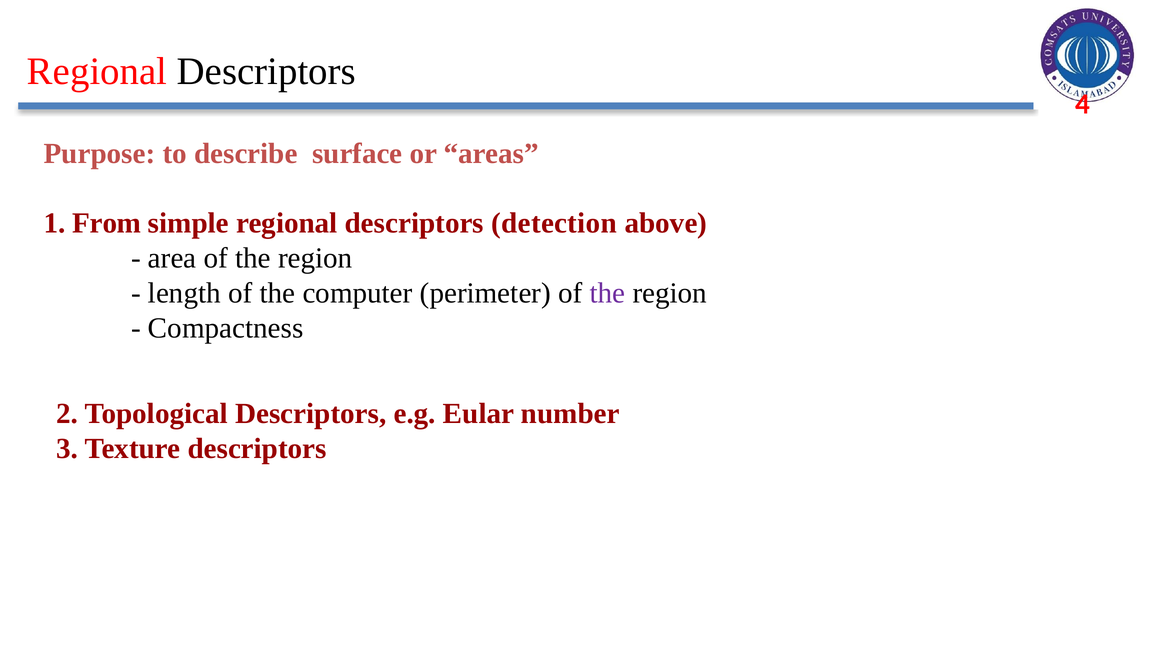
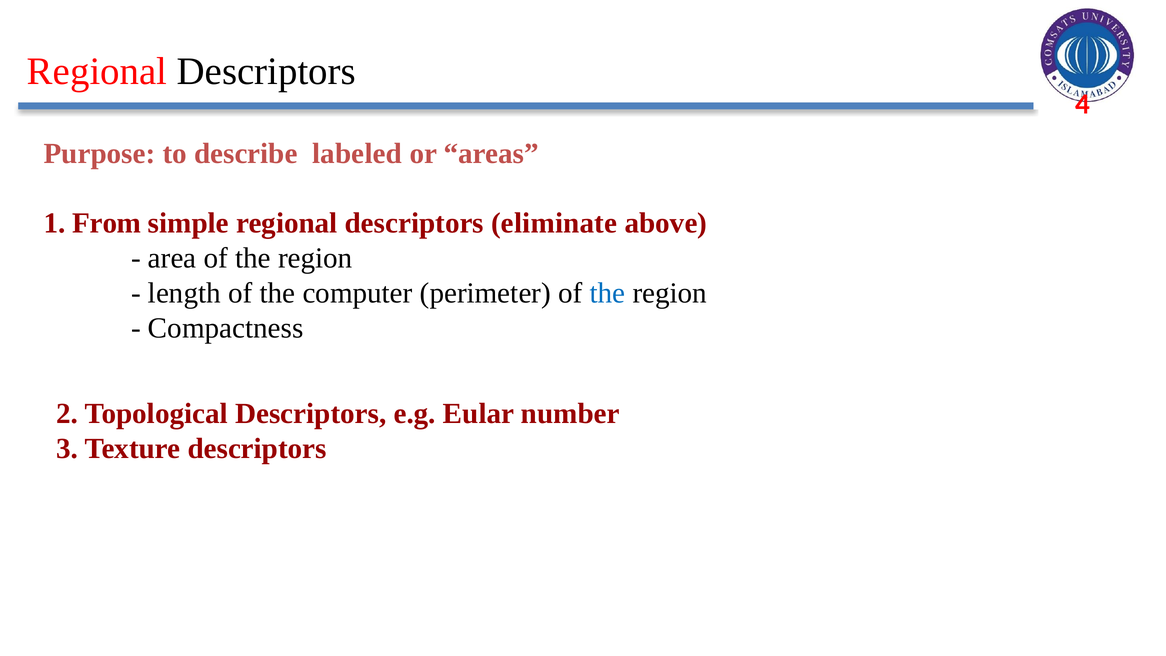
surface: surface -> labeled (357, 154)
detection: detection -> eliminate (554, 223)
the colour: purple -> blue (607, 293)
